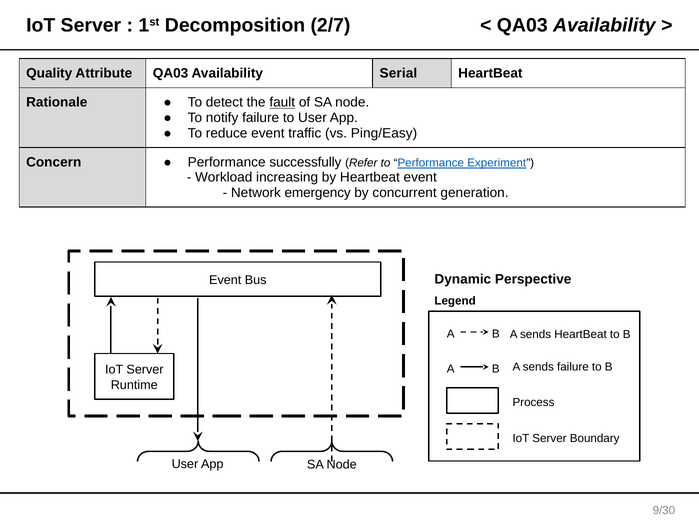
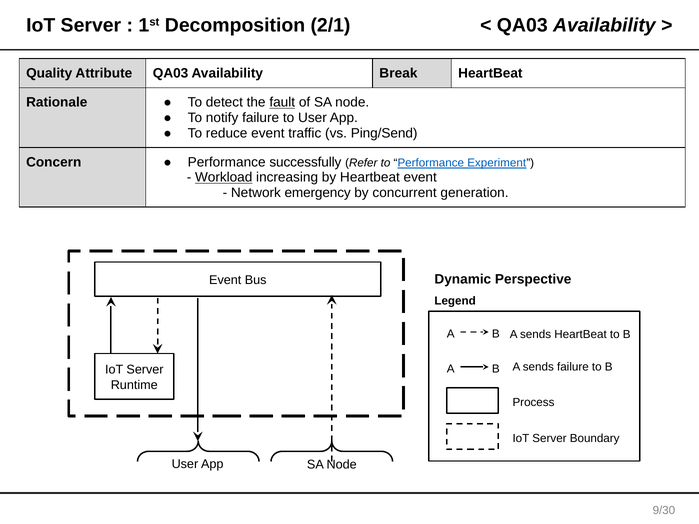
2/7: 2/7 -> 2/1 (330, 25)
Serial: Serial -> Break (398, 73)
Ping/Easy: Ping/Easy -> Ping/Send (384, 133)
Workload underline: none -> present (224, 178)
